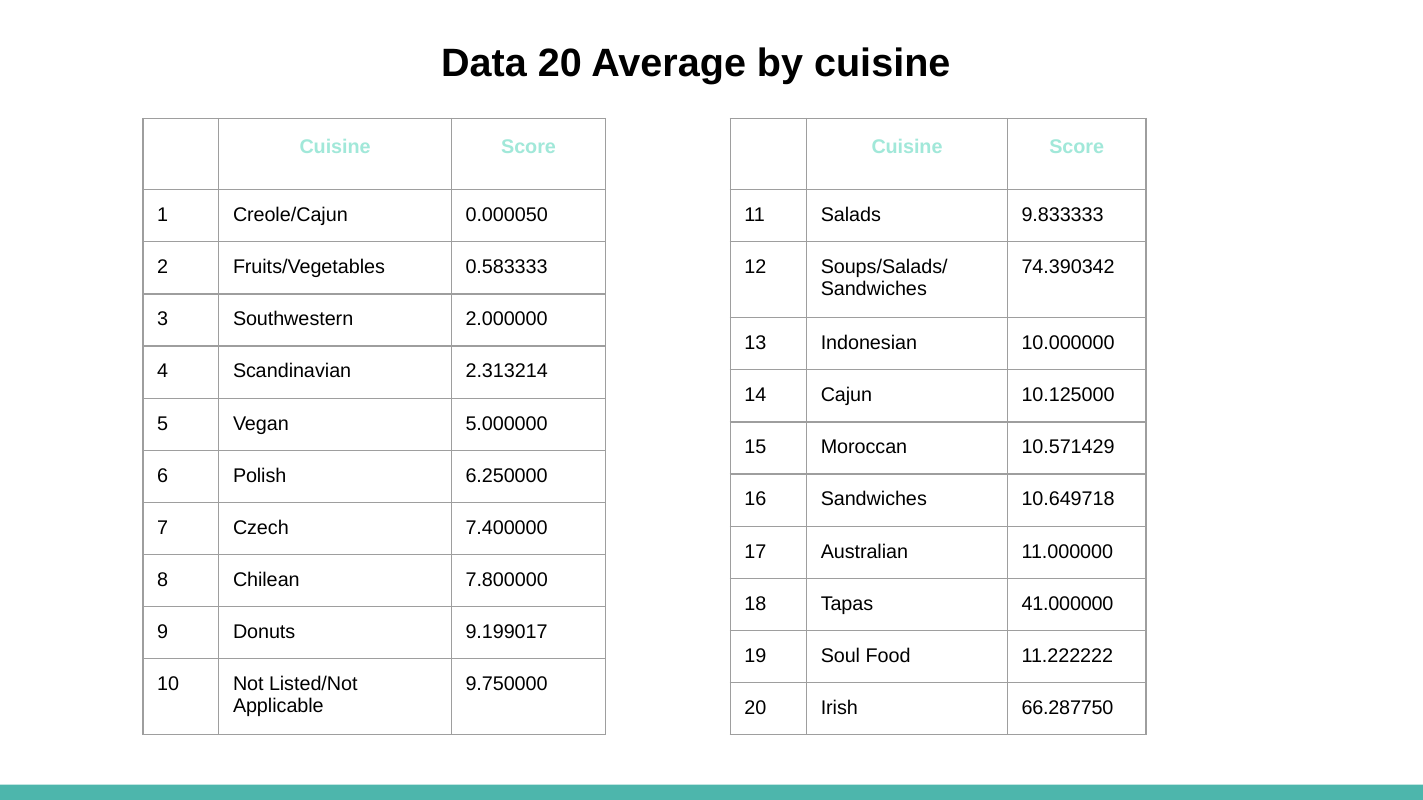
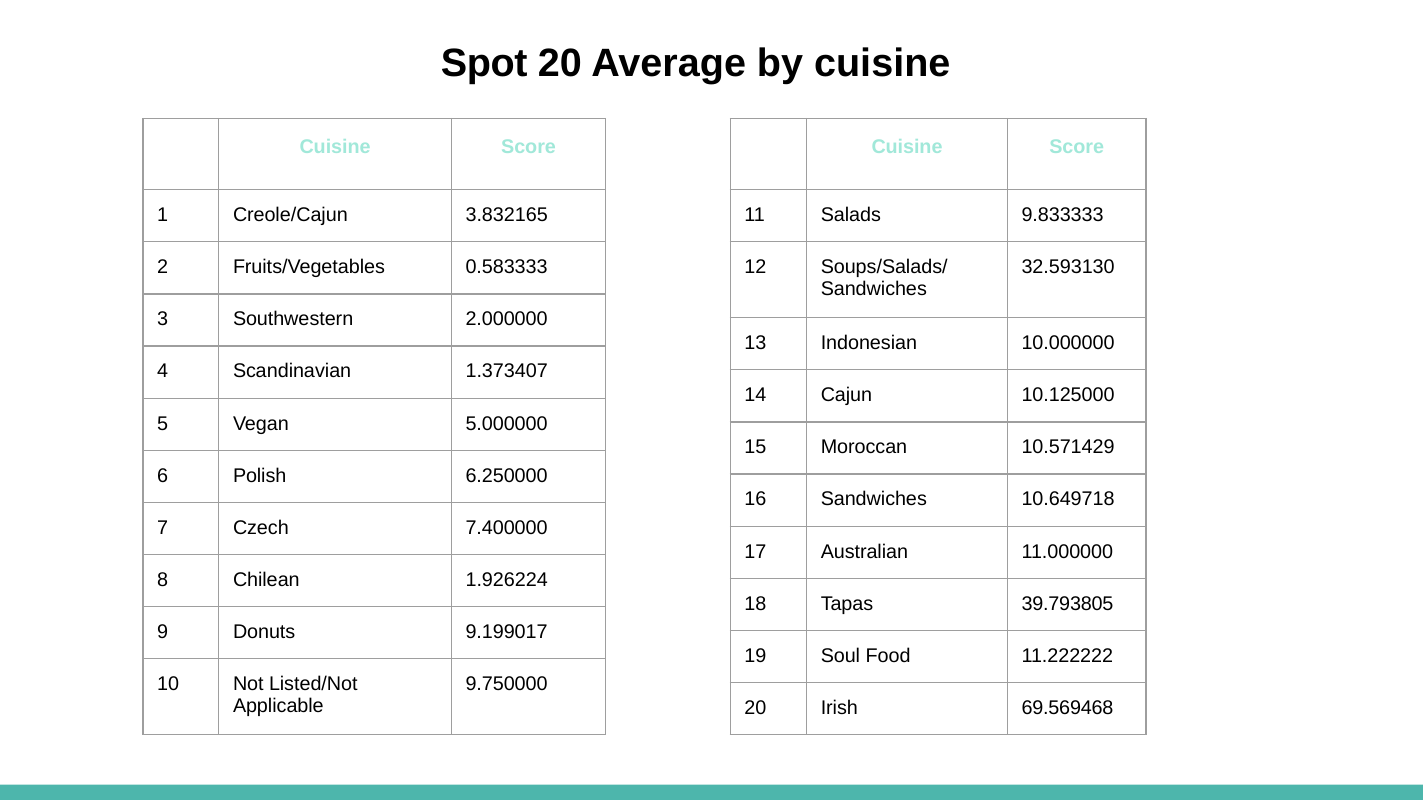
Data: Data -> Spot (484, 64)
0.000050: 0.000050 -> 3.832165 (507, 215)
74.390342: 74.390342 -> 32.593130 (1068, 267)
2.313214: 2.313214 -> 1.373407 (507, 372)
7.800000: 7.800000 -> 1.926224 (507, 580)
41.000000: 41.000000 -> 39.793805 (1067, 604)
66.287750: 66.287750 -> 69.569468 (1067, 708)
